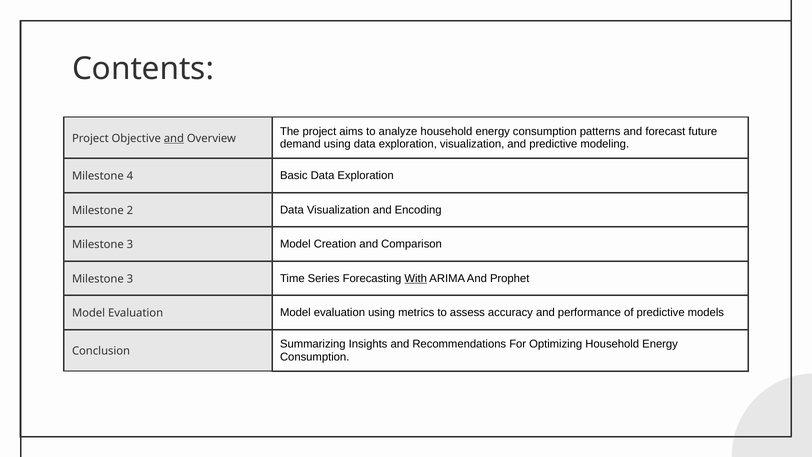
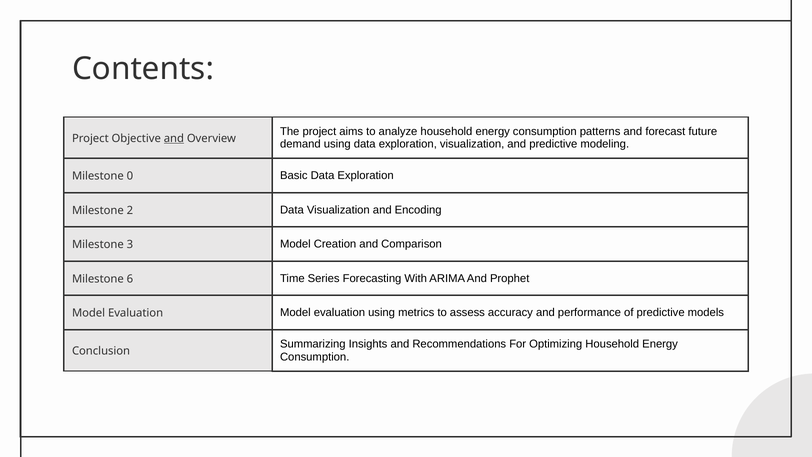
4: 4 -> 0 (130, 176)
3: 3 -> 6 (130, 279)
With underline: present -> none (416, 278)
